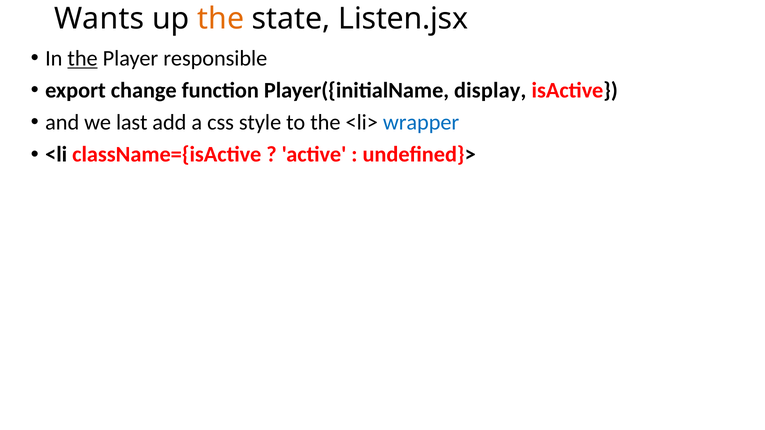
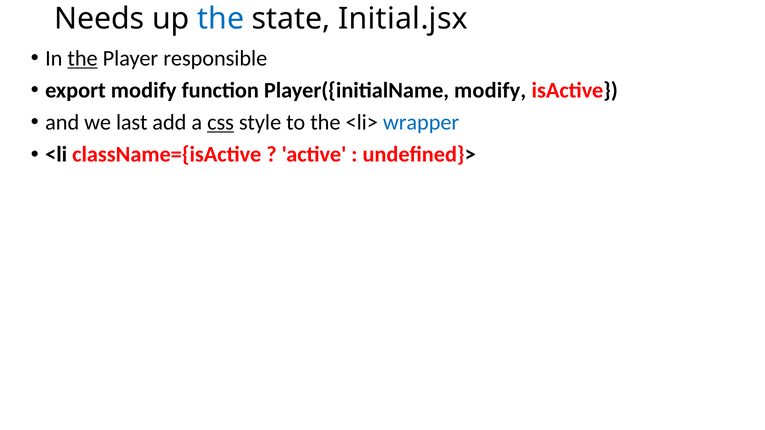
Wants: Wants -> Needs (99, 19)
the colour: orange -> blue (221, 19)
Listen.jsx: Listen.jsx -> Initial.jsx (403, 19)
export change: change -> modify (144, 90)
Player({initialName display: display -> modify (490, 90)
css underline: none -> present (221, 123)
